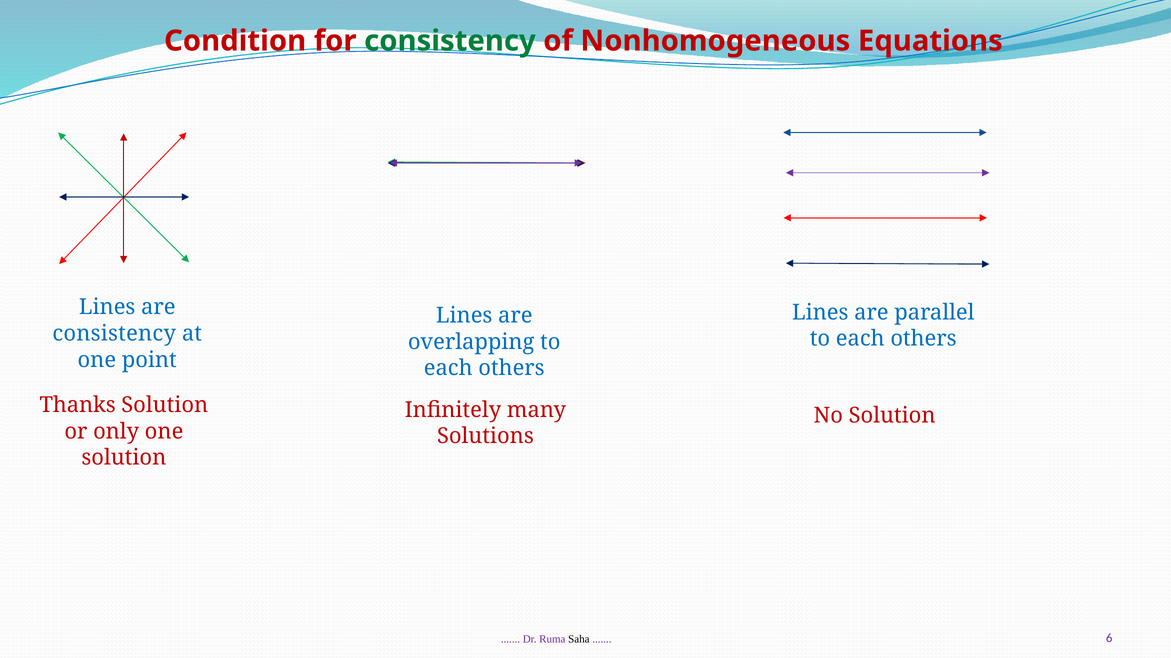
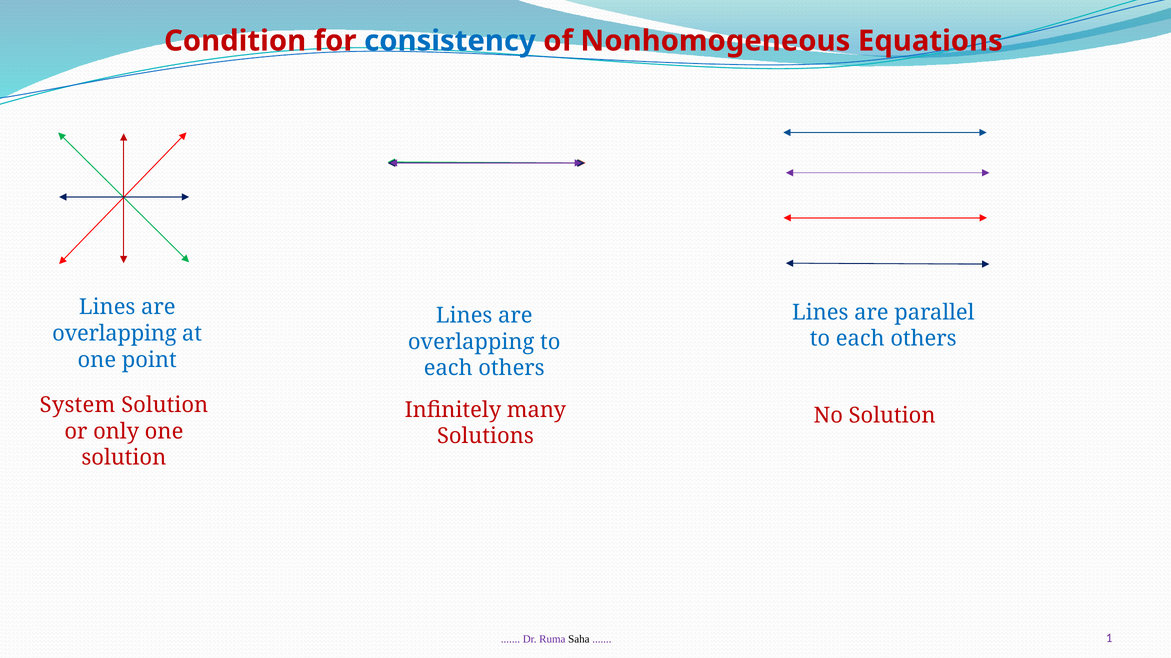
consistency colour: green -> blue (450, 41)
consistency: consistency -> overlapping (114, 334)
Thanks: Thanks -> System (77, 406)
6: 6 -> 1 (1109, 639)
